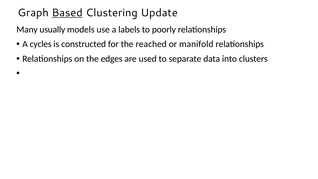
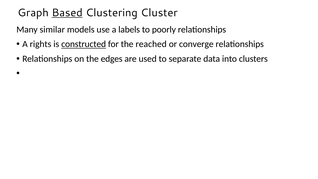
Update: Update -> Cluster (159, 13)
usually: usually -> similar (52, 30)
cycles: cycles -> rights (41, 44)
constructed underline: none -> present (84, 44)
manifold: manifold -> converge (196, 44)
